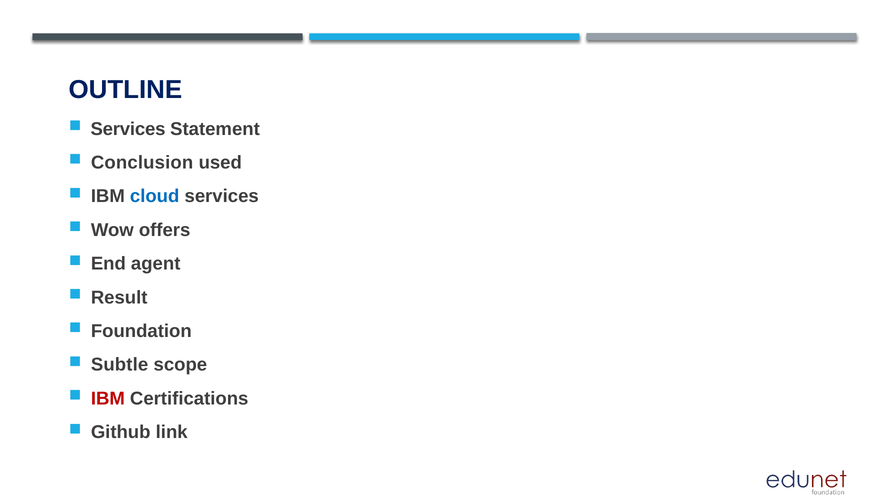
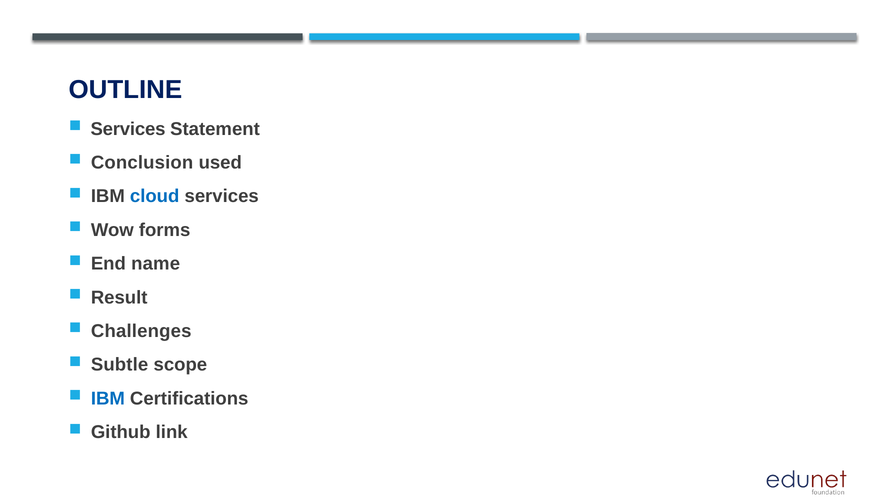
offers: offers -> forms (165, 230)
agent: agent -> name (156, 264)
Foundation: Foundation -> Challenges (141, 331)
IBM colour: red -> blue (108, 399)
